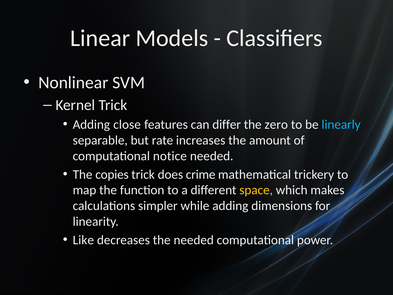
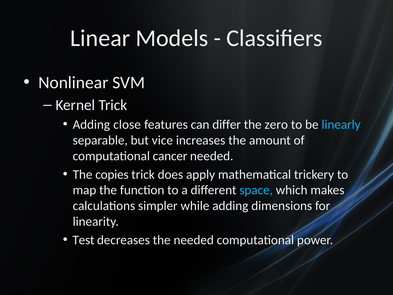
rate: rate -> vice (162, 140)
notice: notice -> cancer (170, 156)
crime: crime -> apply (201, 174)
space colour: yellow -> light blue (256, 190)
Like: Like -> Test (83, 240)
